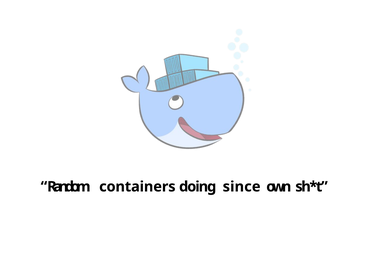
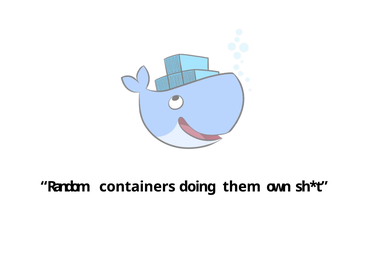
since: since -> them (242, 187)
